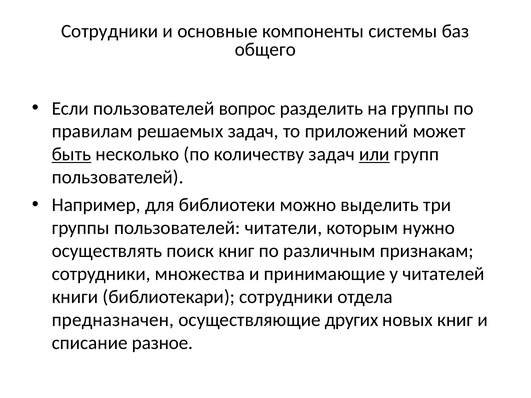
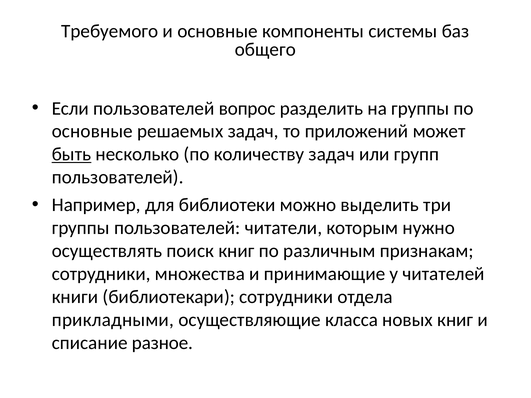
Сотрудники: Сотрудники -> Требуемого (110, 31)
правилам: правилам -> основные (92, 131)
или underline: present -> none (374, 154)
предназначен: предназначен -> прикладными (113, 320)
других: других -> класса (351, 320)
